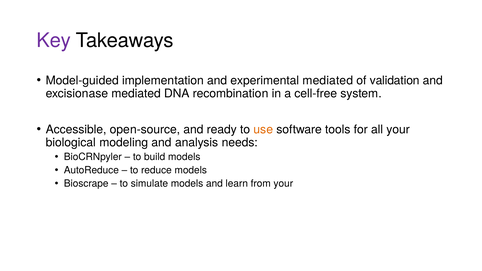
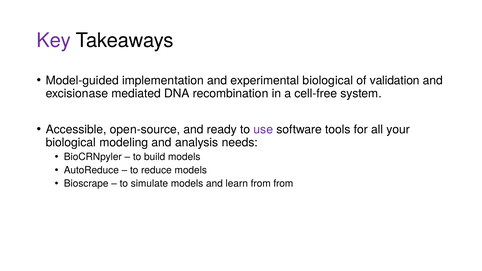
experimental mediated: mediated -> biological (328, 80)
use colour: orange -> purple (263, 129)
from your: your -> from (283, 184)
